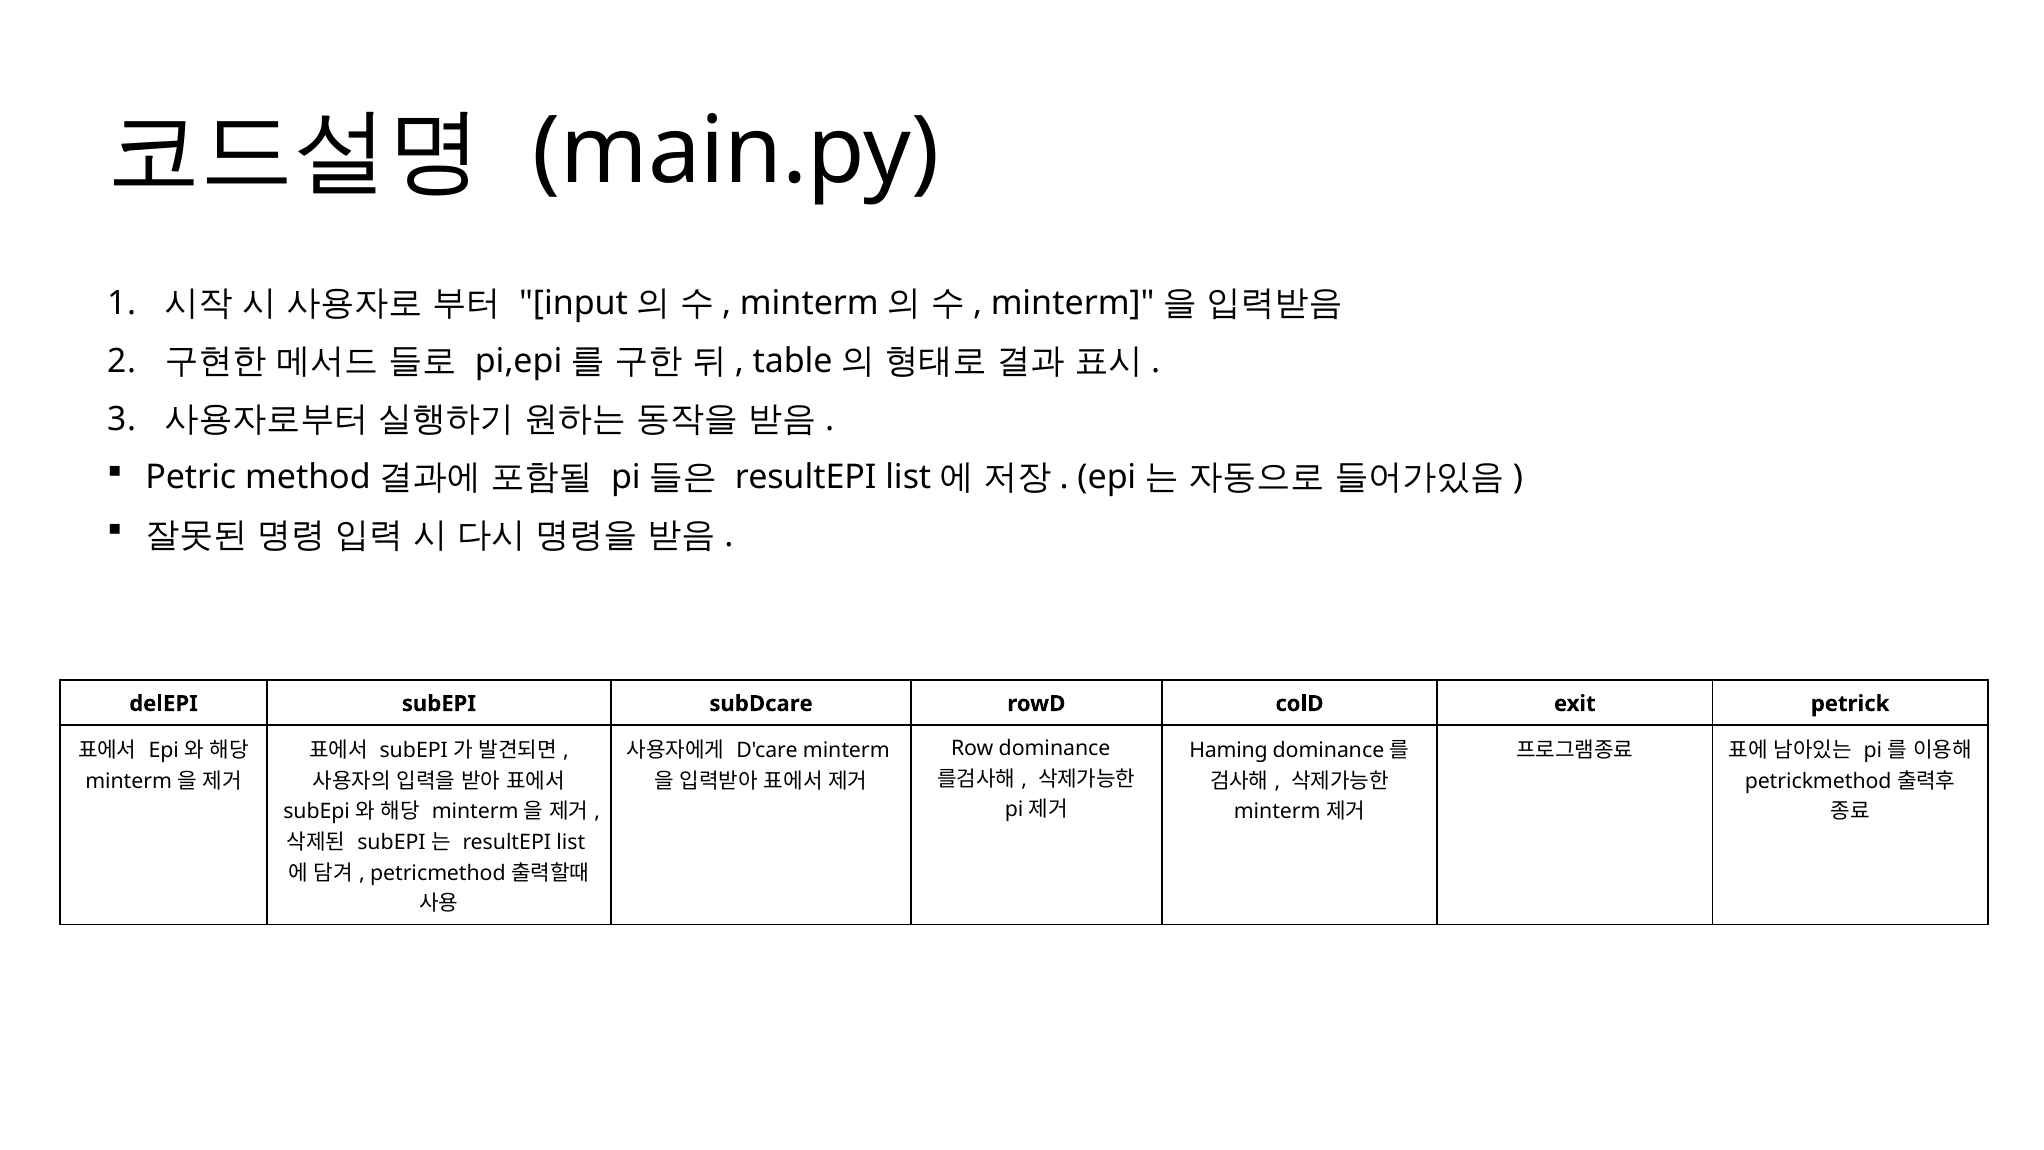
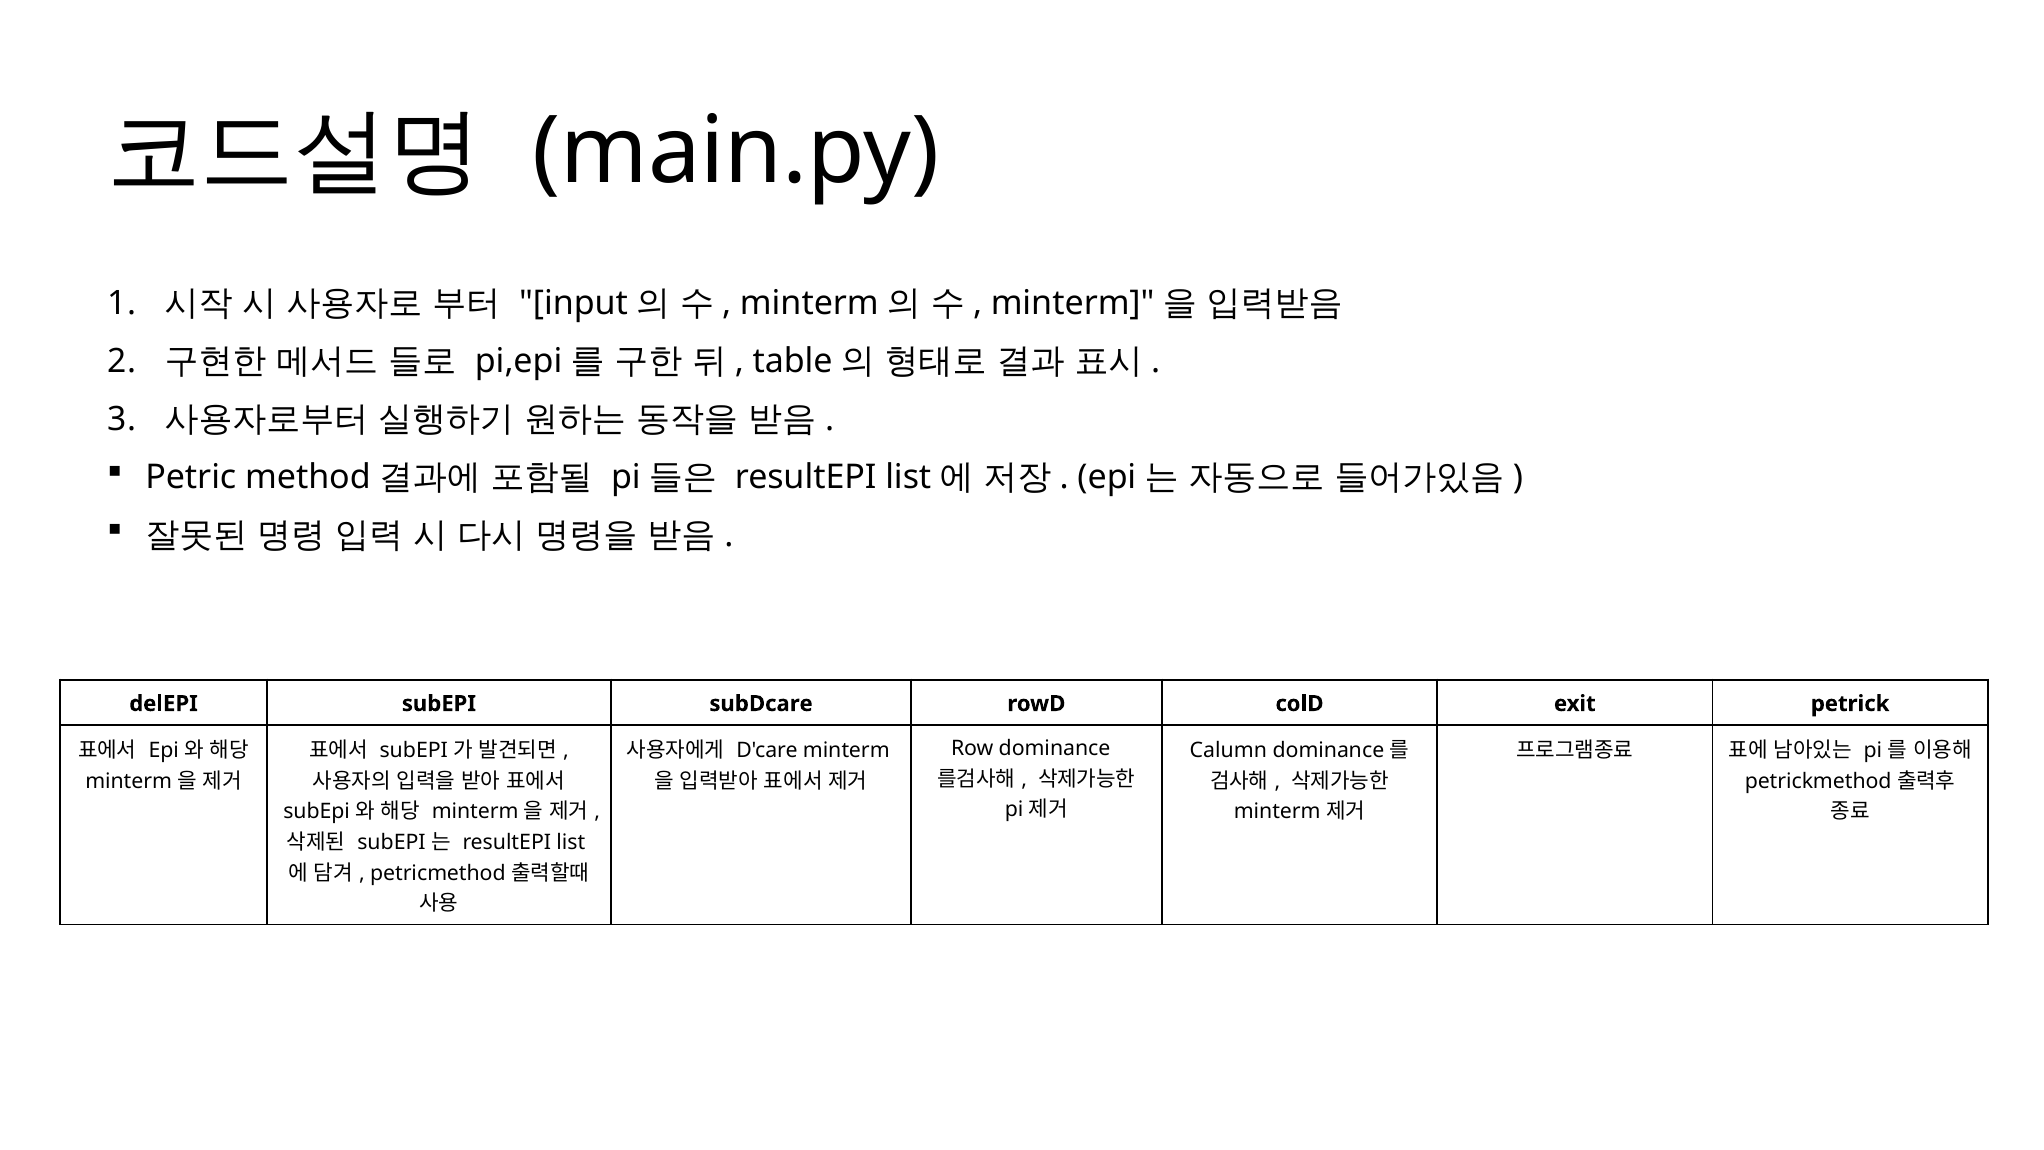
Haming: Haming -> Calumn (1228, 750)
